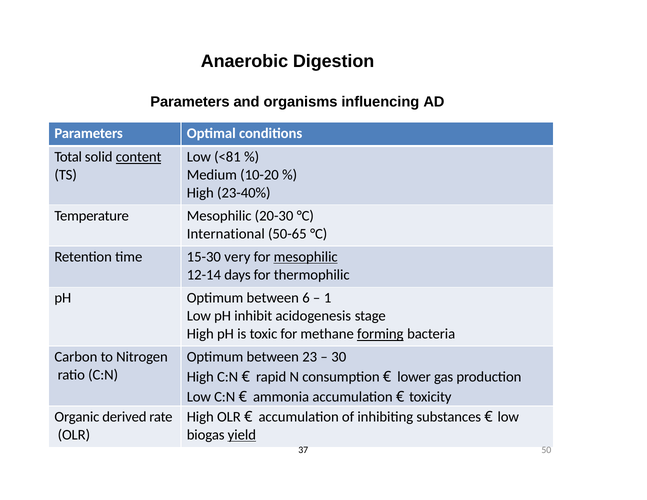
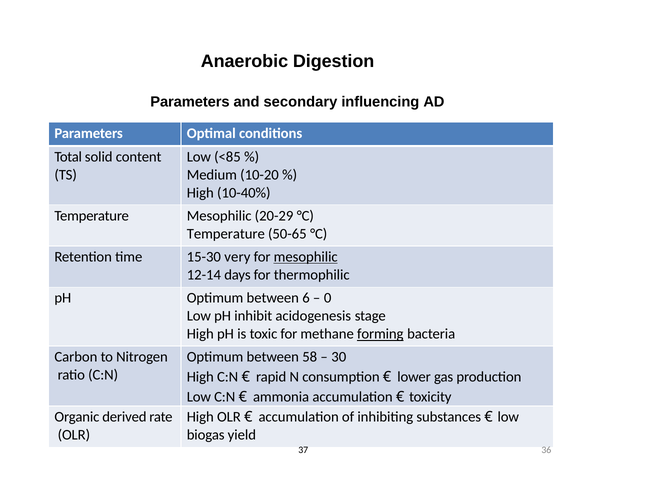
organisms: organisms -> secondary (300, 102)
content underline: present -> none (139, 157)
<81: <81 -> <85 (227, 157)
23-40%: 23-40% -> 10-40% (244, 193)
20-30: 20-30 -> 20-29 (274, 216)
International: International -> Temperature (226, 234)
1: 1 -> 0 (328, 298)
23: 23 -> 58 (310, 357)
yield underline: present -> none (242, 435)
50: 50 -> 36 (546, 450)
